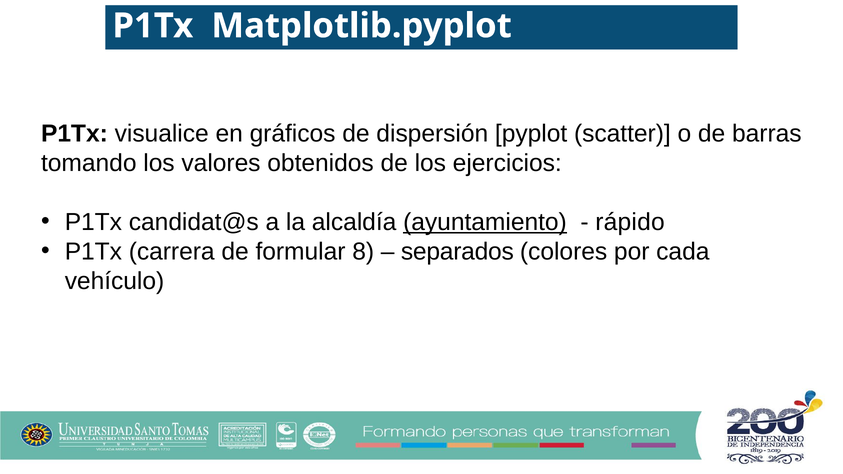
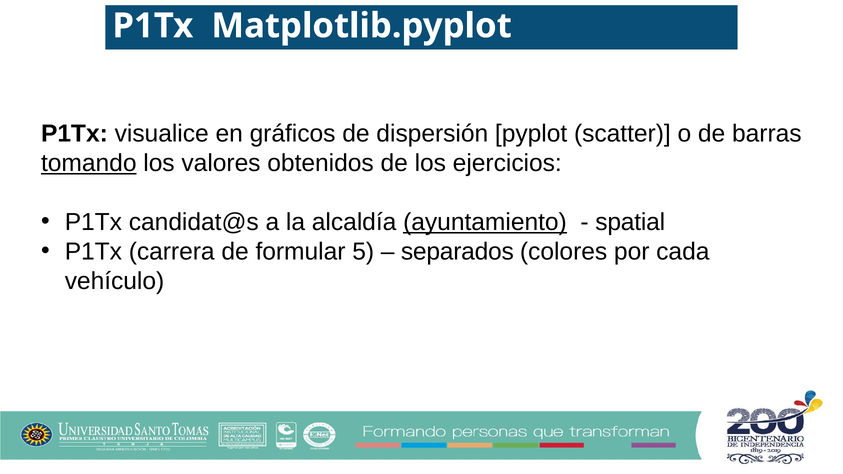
tomando underline: none -> present (89, 163)
rápido: rápido -> spatial (630, 222)
8: 8 -> 5 (363, 252)
